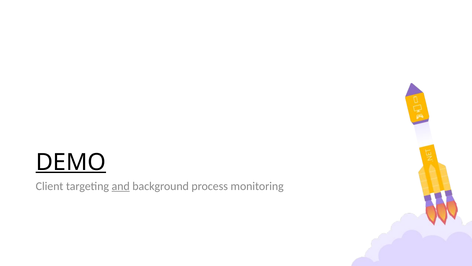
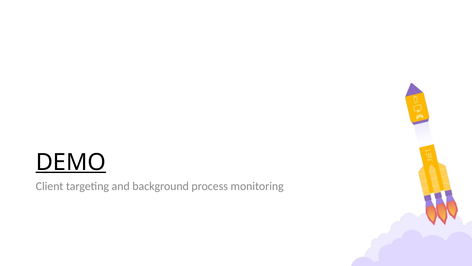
and underline: present -> none (121, 186)
